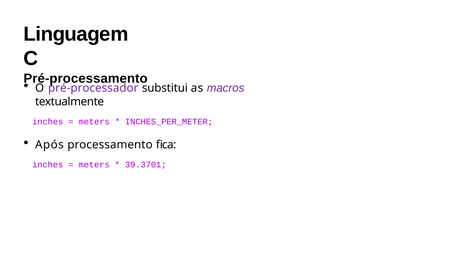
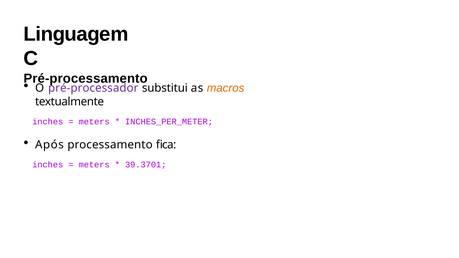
macros colour: purple -> orange (226, 88)
